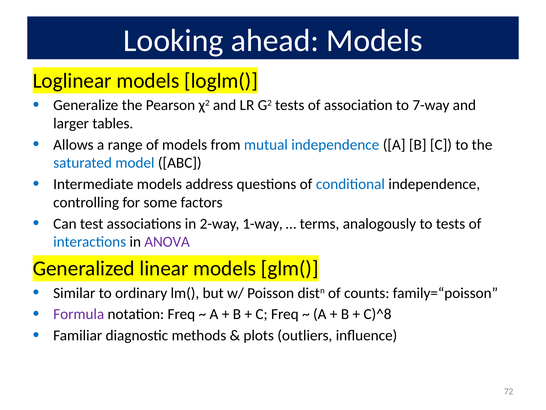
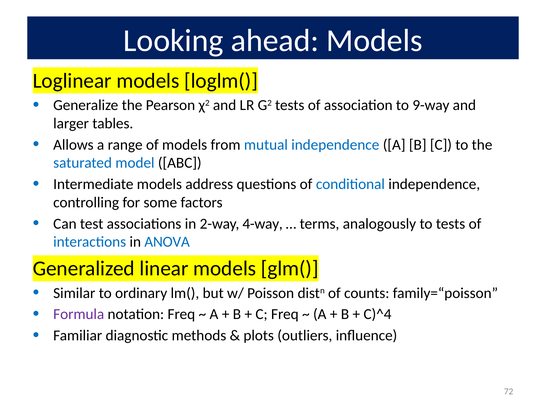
7-way: 7-way -> 9-way (431, 105)
1-way: 1-way -> 4-way (263, 223)
ANOVA colour: purple -> blue (167, 242)
C)^8: C)^8 -> C)^4 (377, 314)
